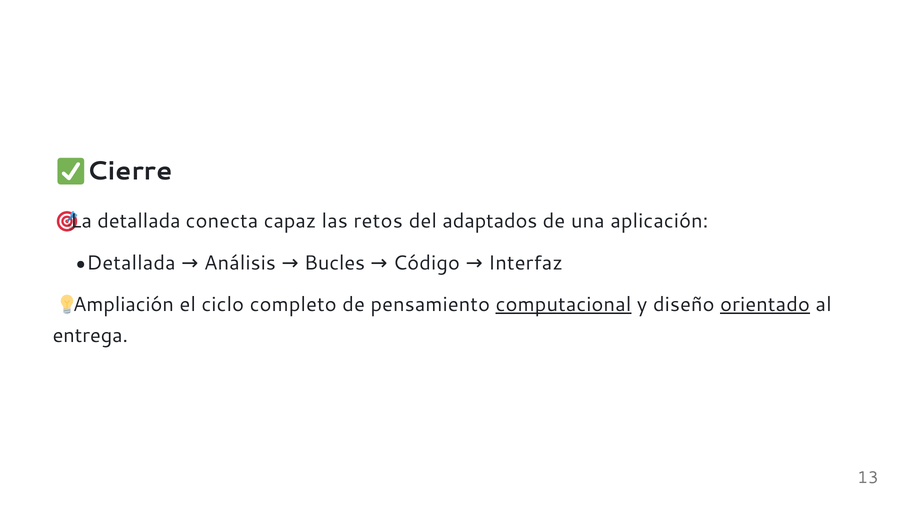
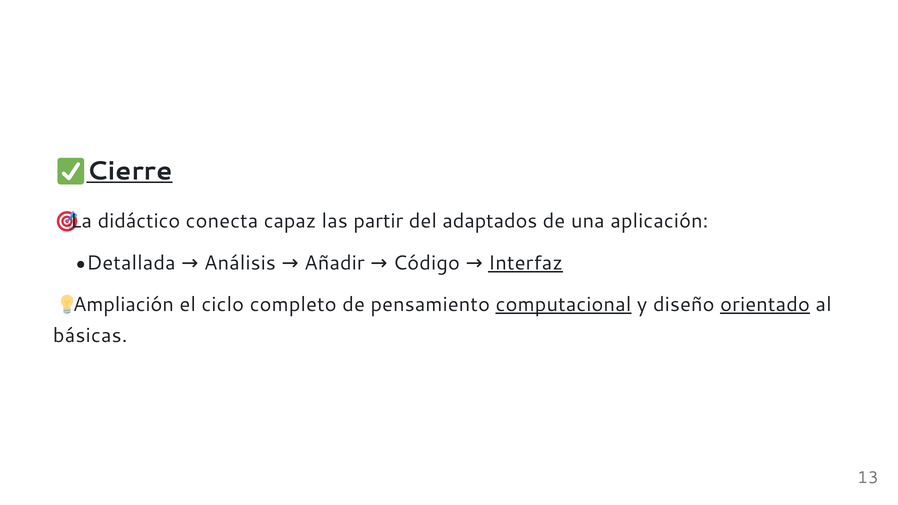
Cierre underline: none -> present (130, 171)
La detallada: detallada -> didáctico (139, 221)
retos: retos -> partir (378, 221)
Bucles: Bucles -> Añadir (334, 263)
Interfaz underline: none -> present (526, 263)
entrega: entrega -> básicas (90, 335)
